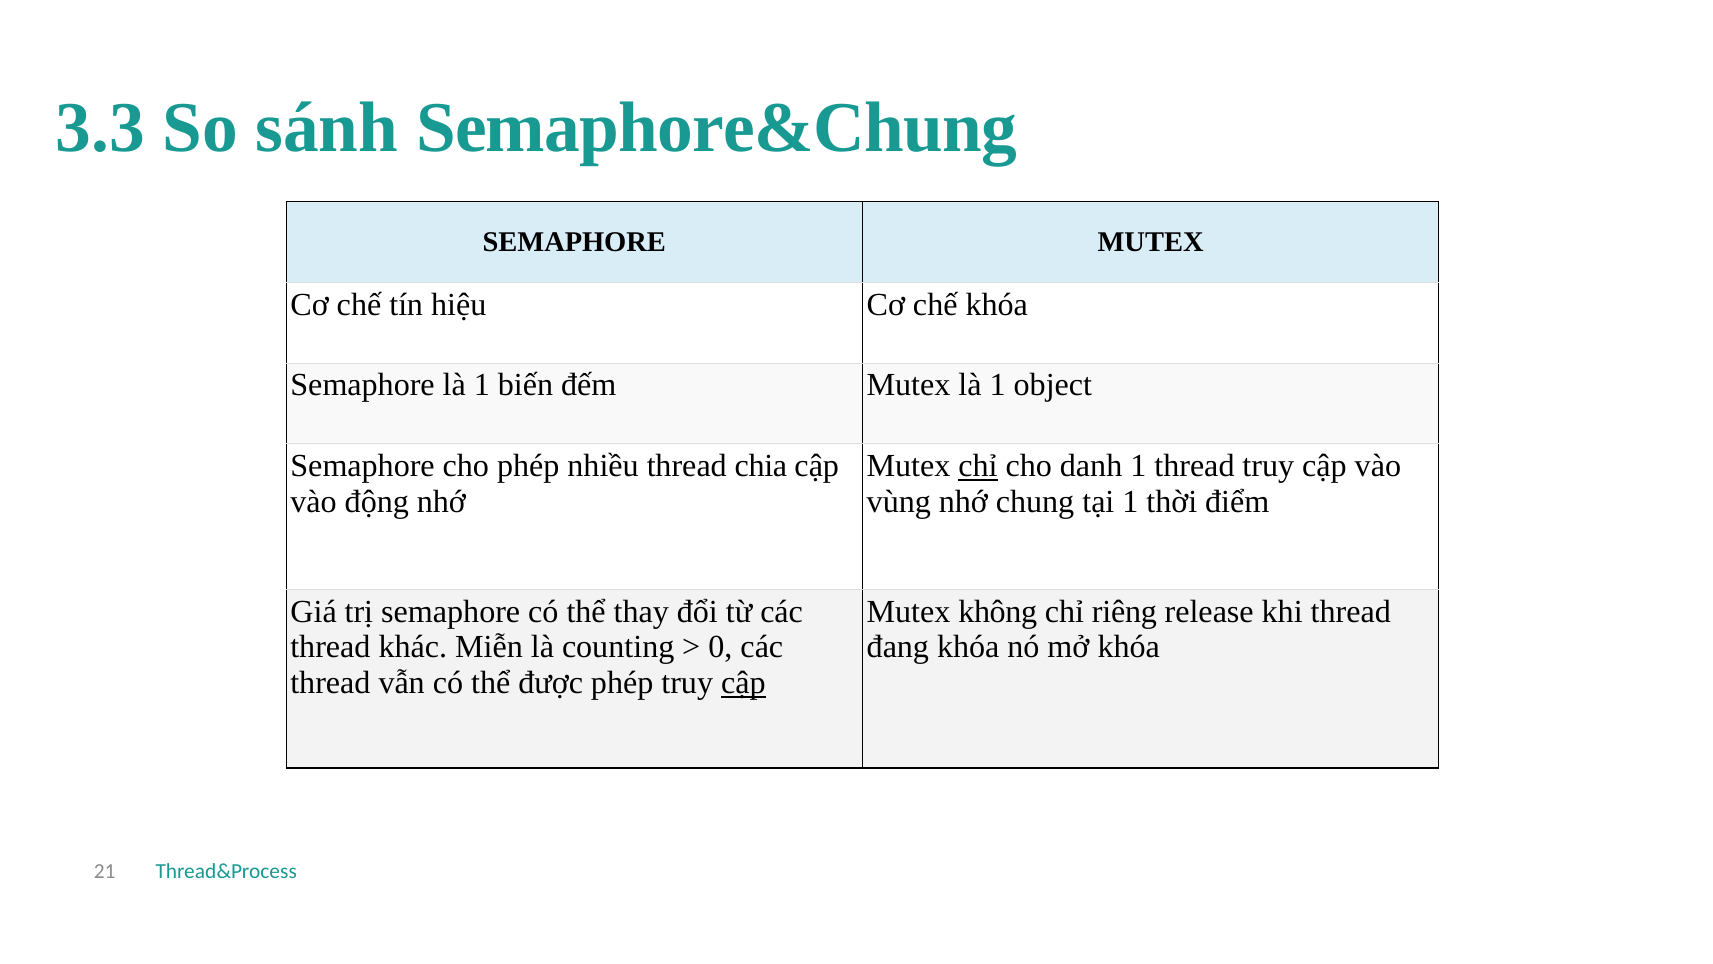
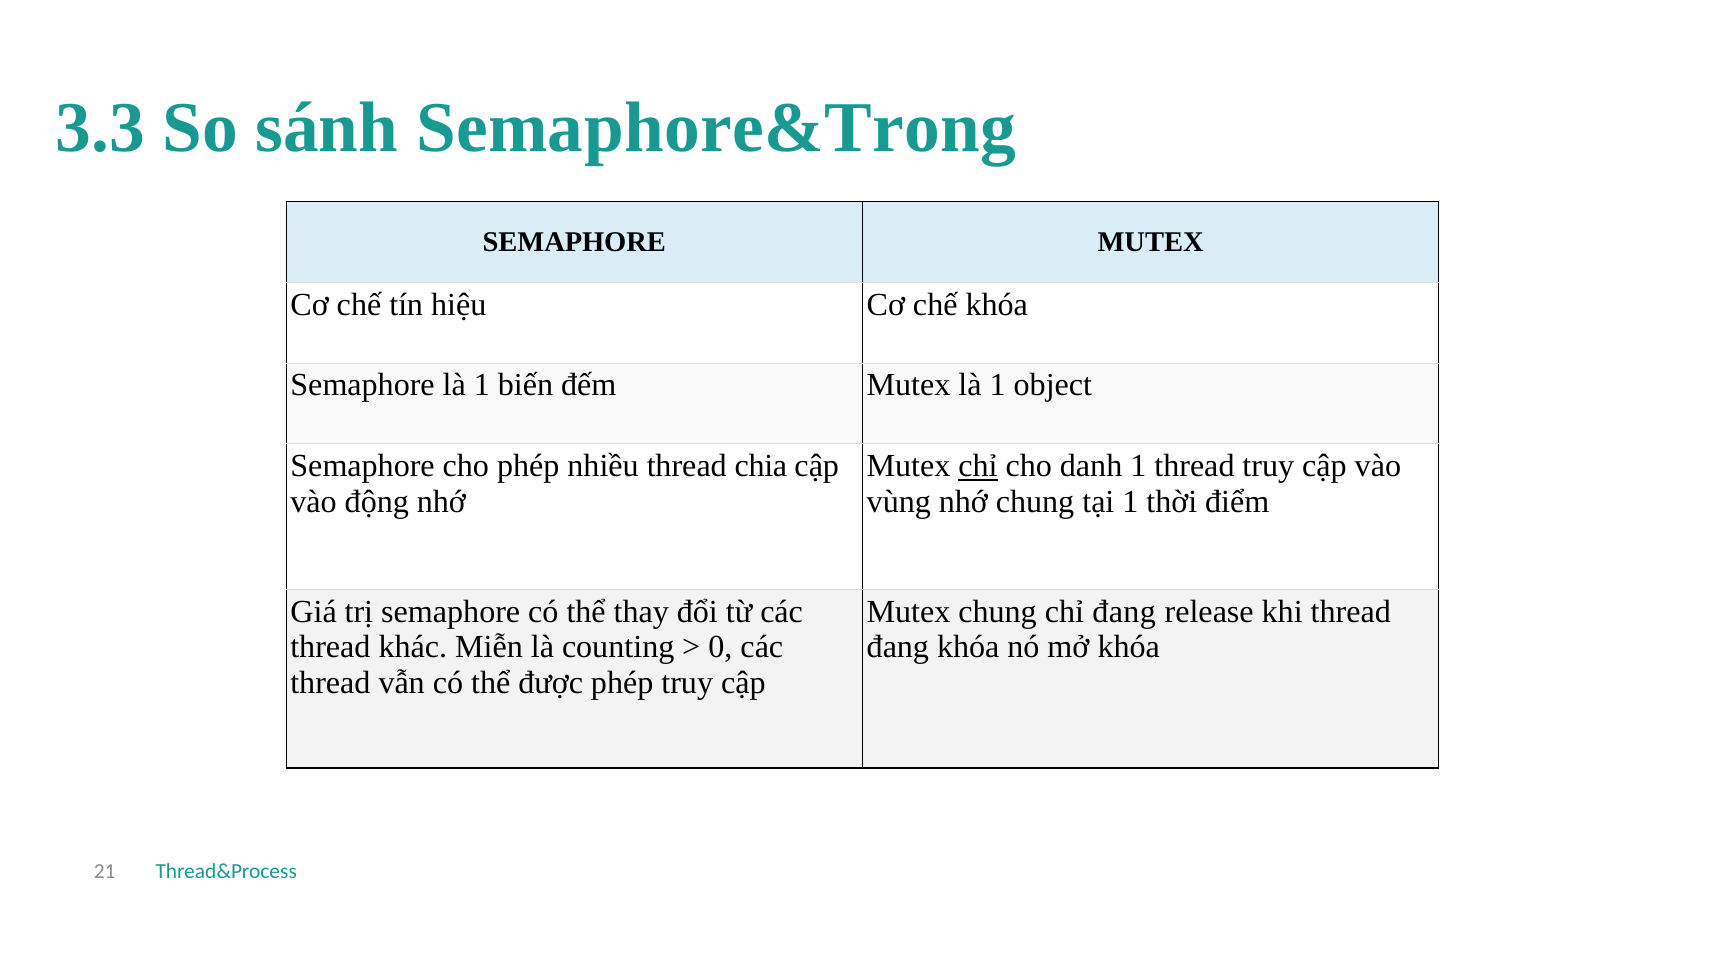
Semaphore&Chung: Semaphore&Chung -> Semaphore&Trong (716, 128)
Mutex không: không -> chung (998, 611)
chỉ riêng: riêng -> đang (1124, 611)
cập underline: present -> none (743, 682)
